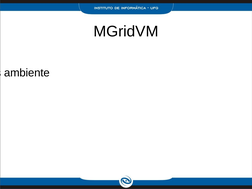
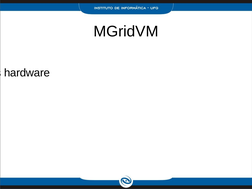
ambiente: ambiente -> hardware (27, 73)
